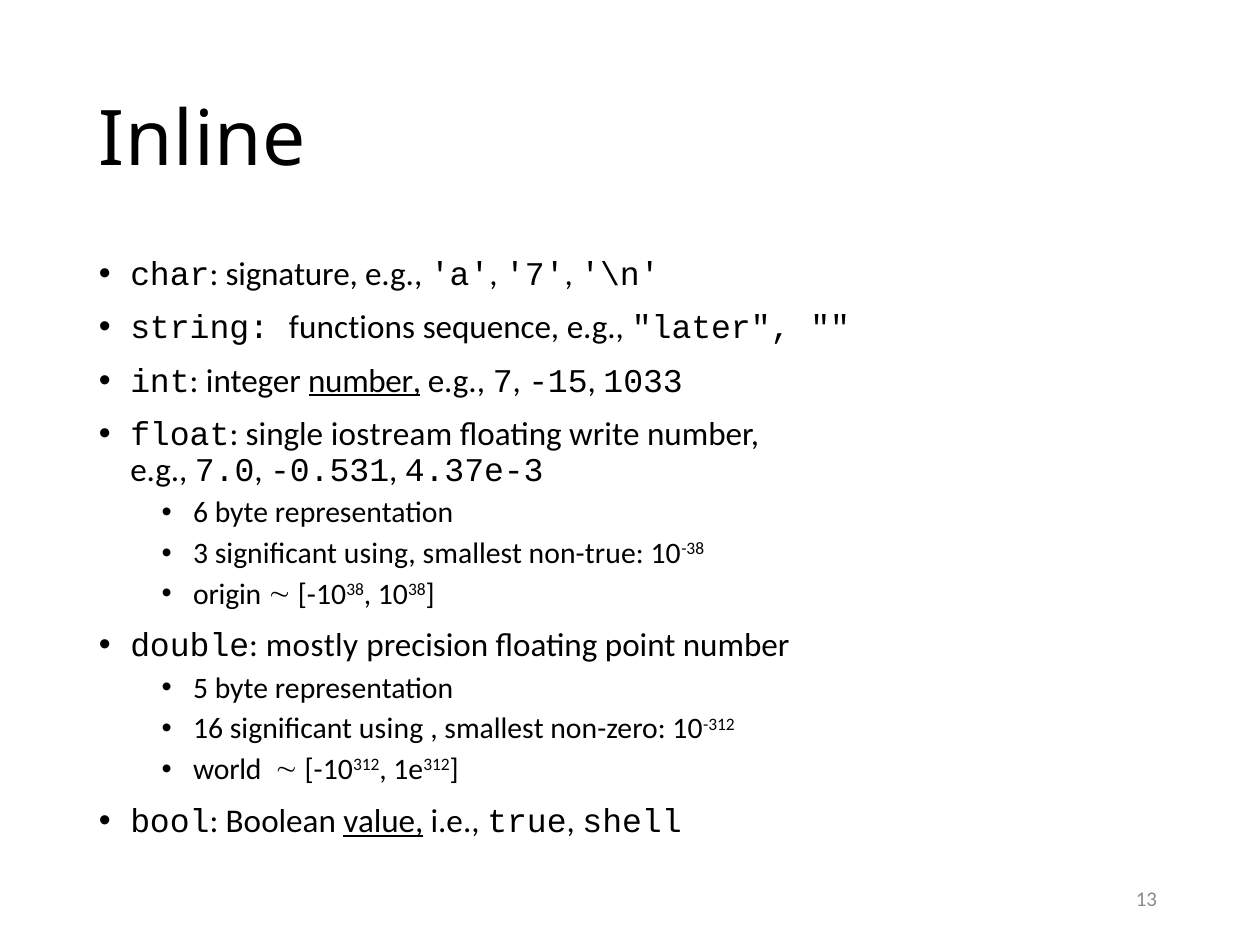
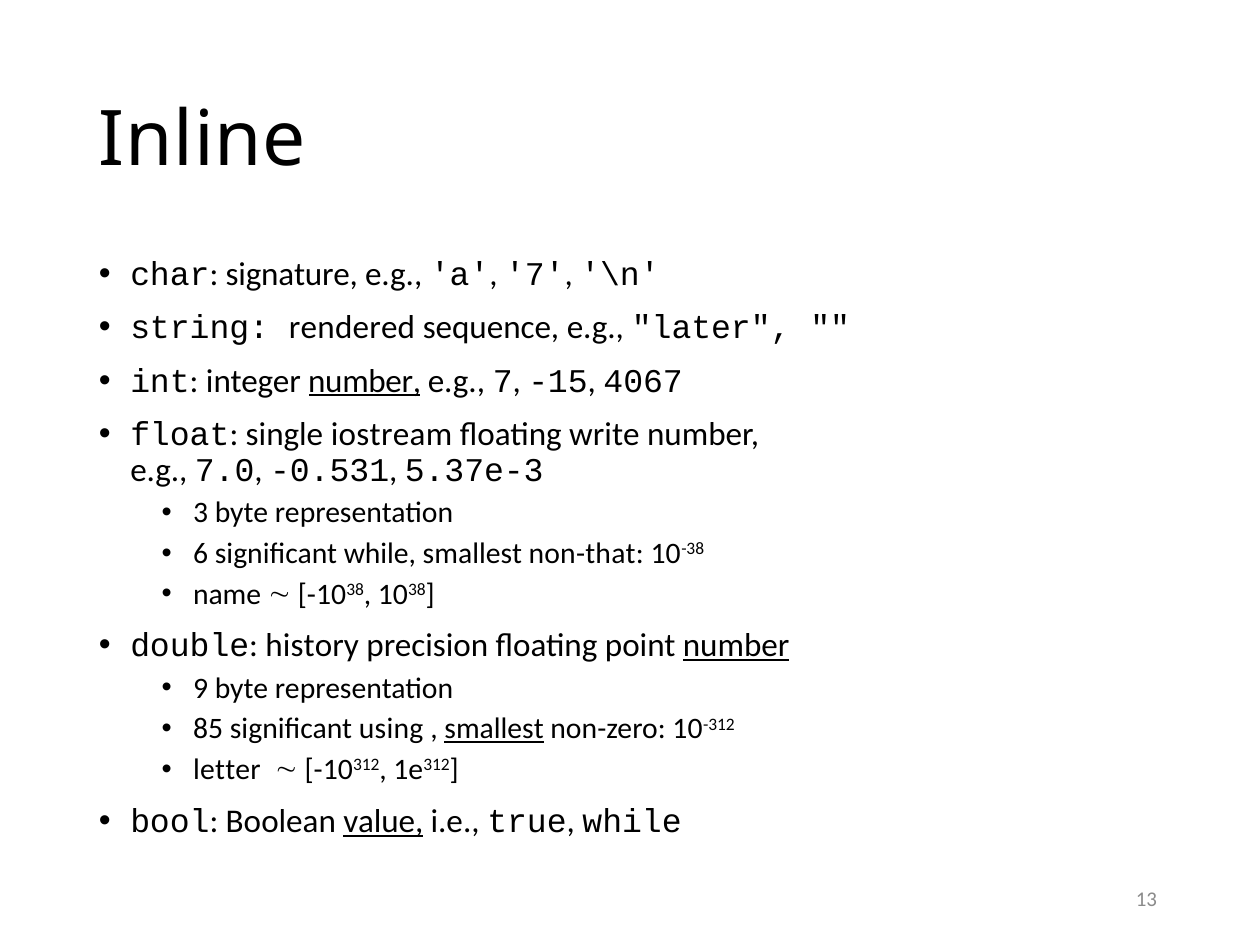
functions: functions -> rendered (352, 328)
1033: 1033 -> 4067 (643, 381)
4.37e-3: 4.37e-3 -> 5.37e-3 (474, 470)
6: 6 -> 3 (201, 513)
3: 3 -> 6 (201, 554)
using: using -> while (380, 554)
non-true: non-true -> non-that (586, 554)
origin: origin -> name (227, 594)
mostly: mostly -> history (312, 646)
number underline: none -> present (736, 646)
5: 5 -> 9 (201, 688)
16: 16 -> 85 (208, 729)
smallest underline: none -> present (494, 729)
world: world -> letter (227, 770)
true shell: shell -> while (632, 821)
